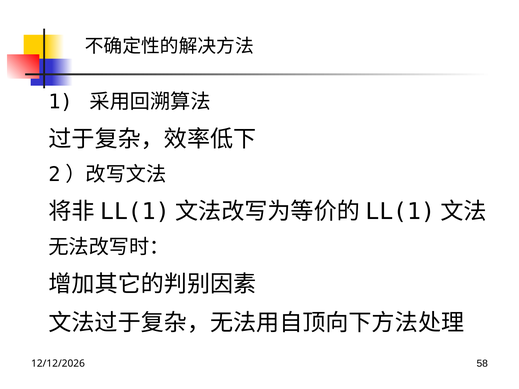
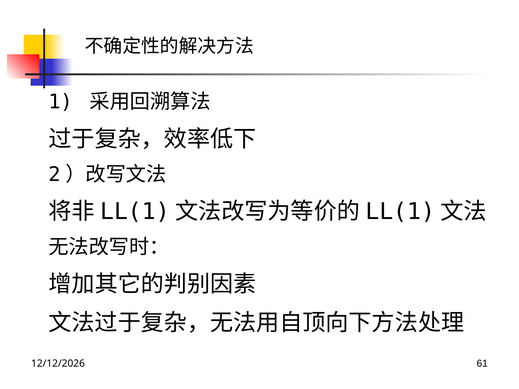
58: 58 -> 61 (482, 364)
